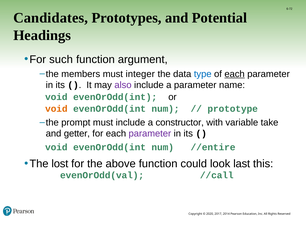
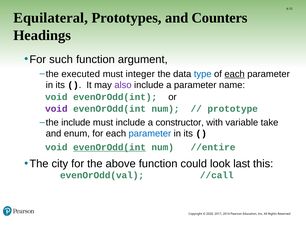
Candidates: Candidates -> Equilateral (51, 18)
Potential: Potential -> Counters (220, 18)
members: members -> executed (81, 74)
void colour: orange -> purple (56, 109)
the prompt: prompt -> include (76, 122)
getter: getter -> enum (77, 133)
parameter colour: purple -> blue (150, 133)
evenOrOdd(int underline: none -> present (110, 147)
lost: lost -> city (60, 163)
